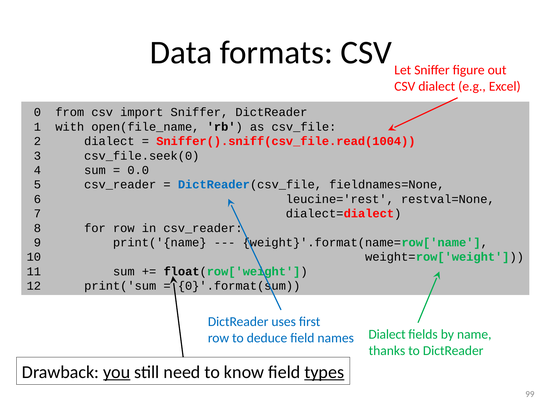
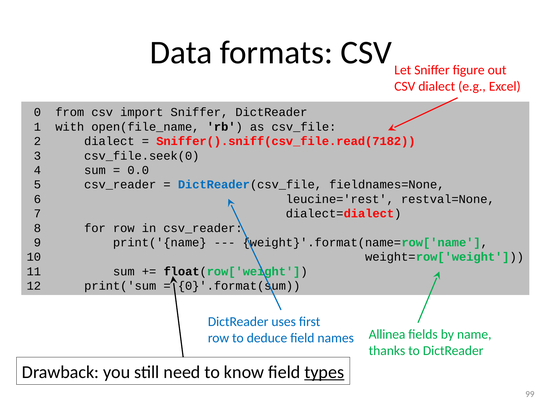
Sniffer().sniff(csv_file.read(1004: Sniffer().sniff(csv_file.read(1004 -> Sniffer().sniff(csv_file.read(7182 (286, 141)
names Dialect: Dialect -> Allinea (387, 334)
you underline: present -> none (117, 372)
